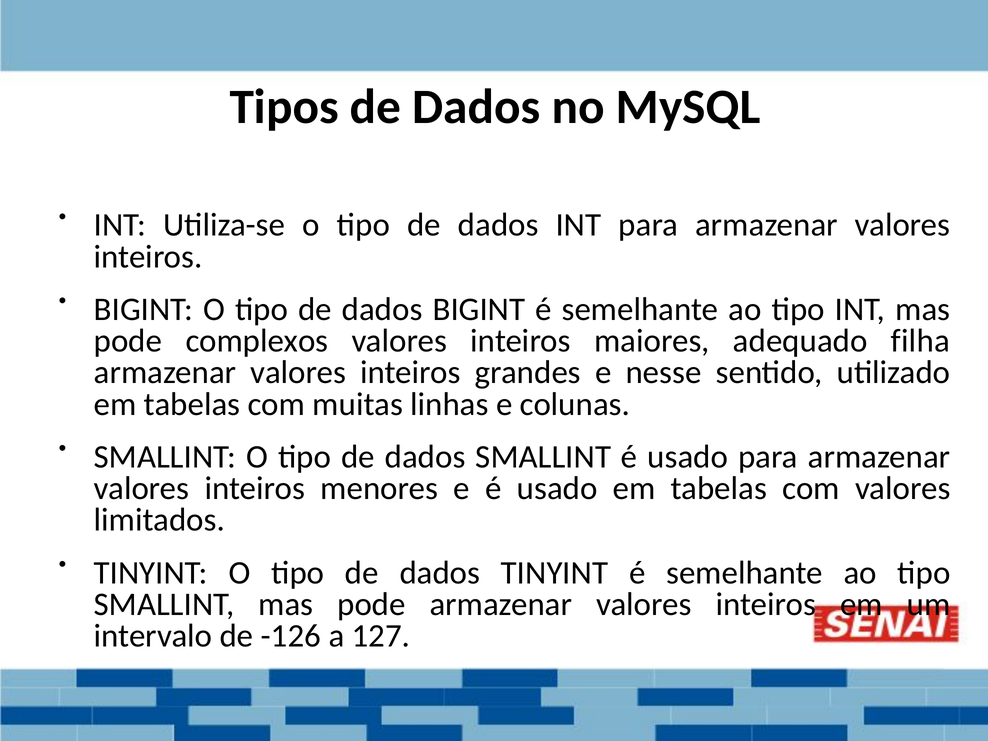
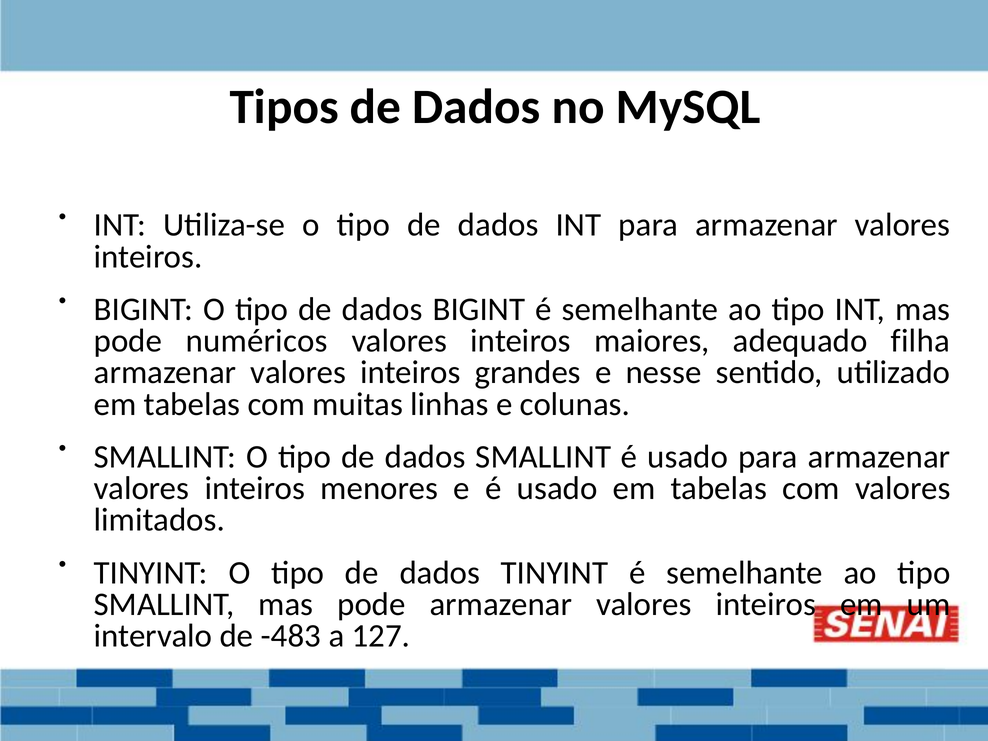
complexos: complexos -> numéricos (257, 341)
-126: -126 -> -483 (291, 636)
